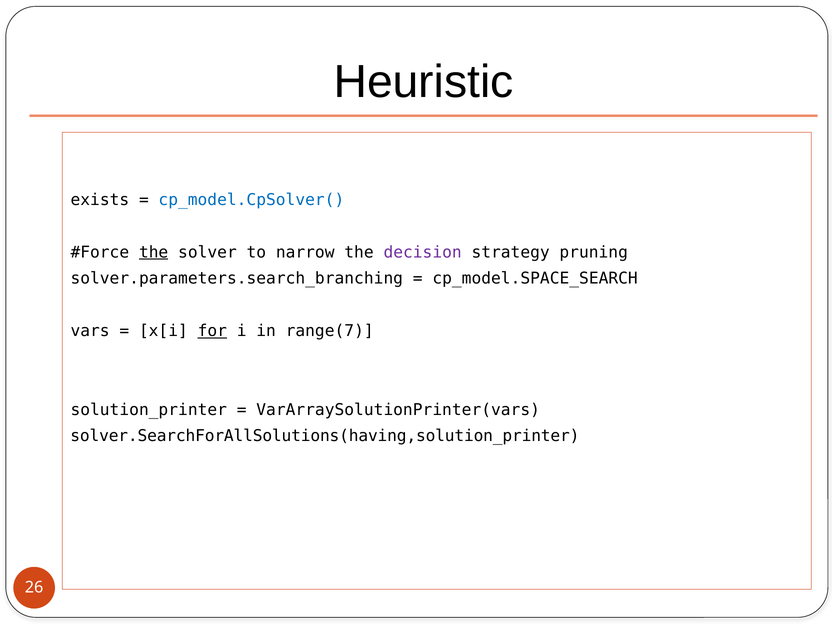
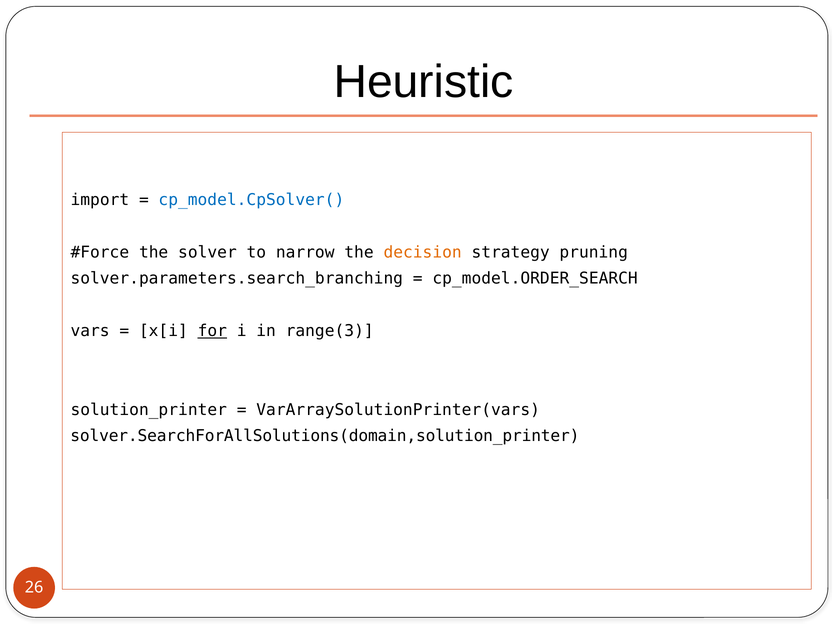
exists: exists -> import (100, 200)
the underline: present -> none (154, 252)
decision colour: purple -> orange (423, 252)
cp_model.SPACE_SEARCH: cp_model.SPACE_SEARCH -> cp_model.ORDER_SEARCH (535, 278)
range(7: range(7 -> range(3 (330, 331)
solver.SearchForAllSolutions(having,solution_printer: solver.SearchForAllSolutions(having,solution_printer -> solver.SearchForAllSolutions(domain,solution_printer (325, 436)
